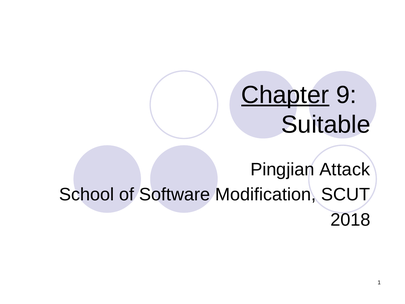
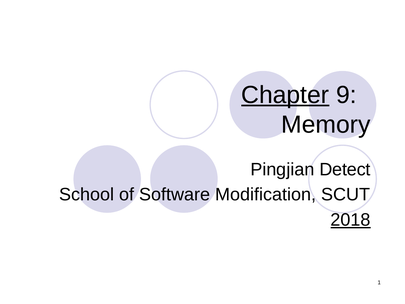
Suitable: Suitable -> Memory (326, 124)
Attack: Attack -> Detect (345, 169)
2018 underline: none -> present (351, 220)
